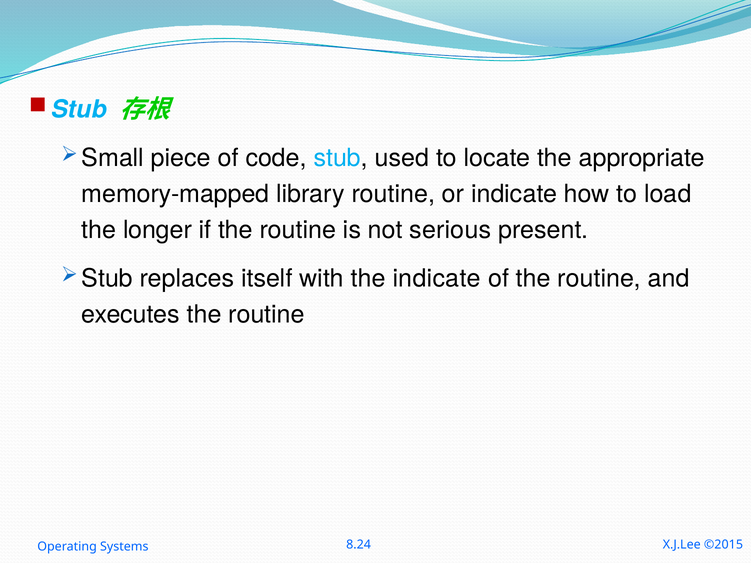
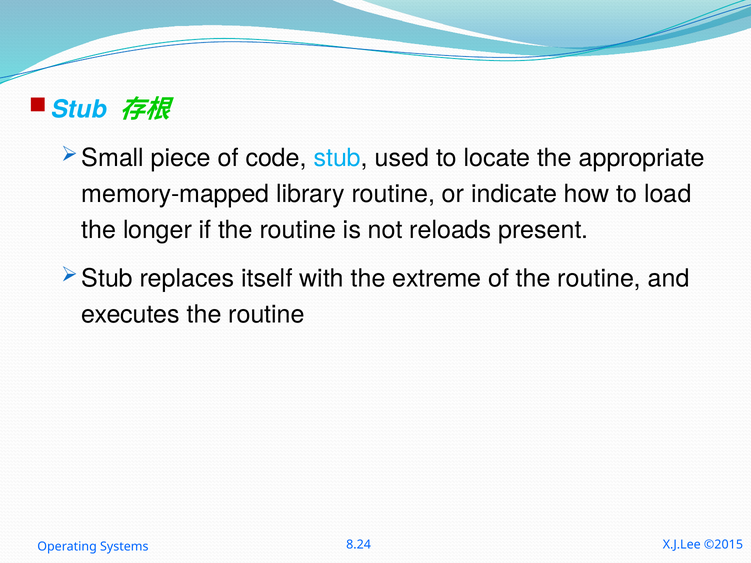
serious: serious -> reloads (450, 230)
the indicate: indicate -> extreme (437, 279)
